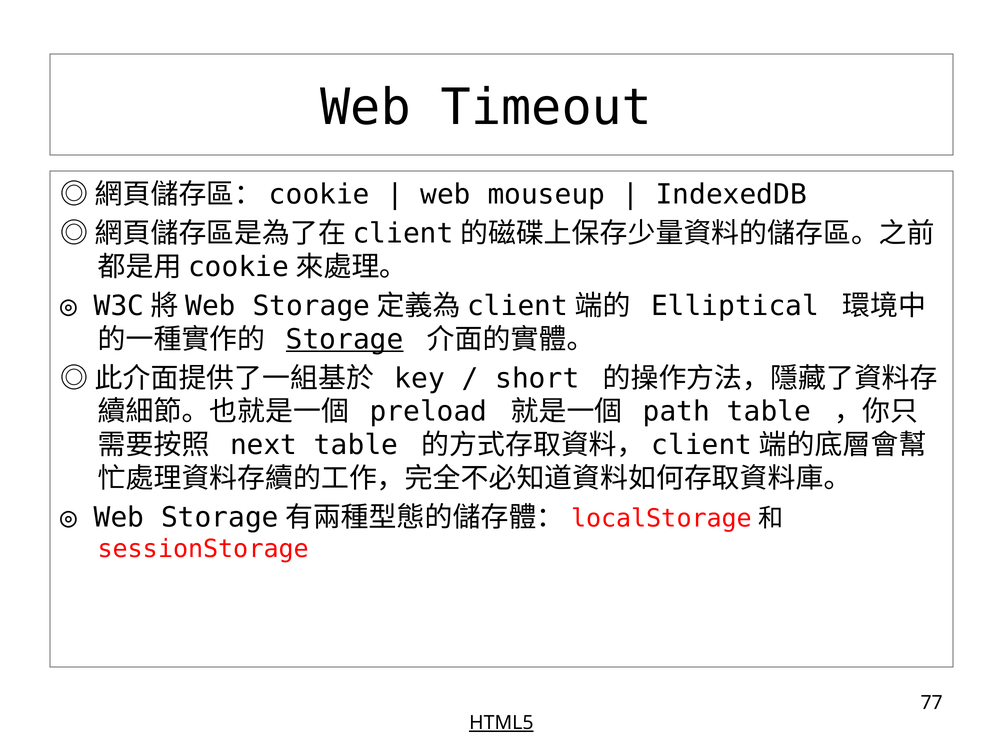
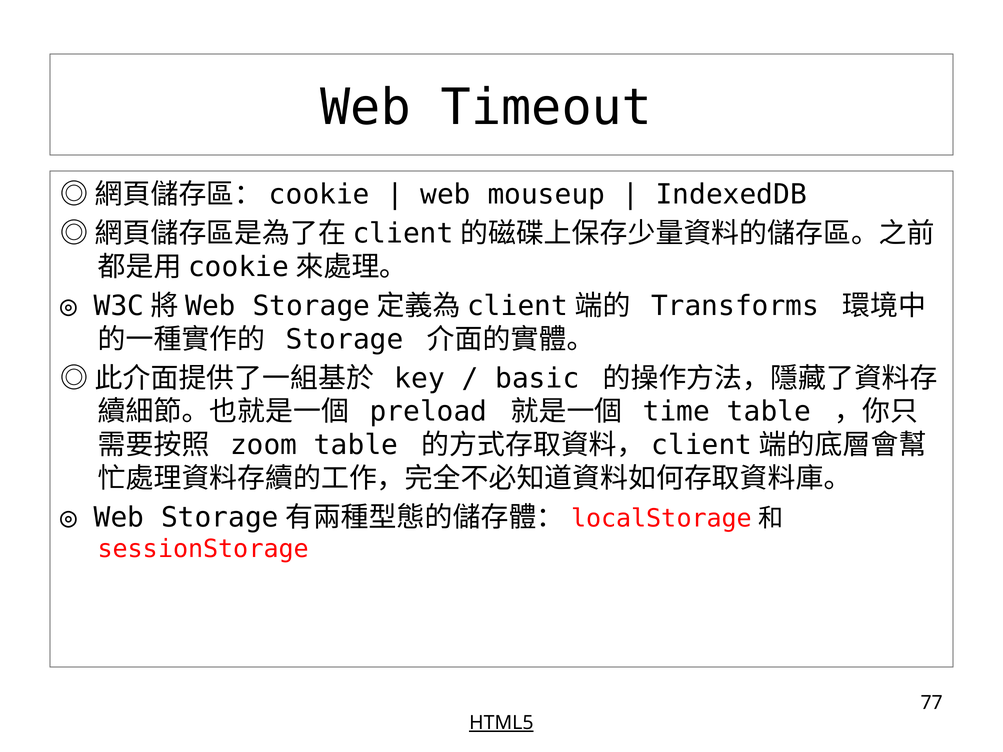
Elliptical: Elliptical -> Transforms (735, 306)
Storage underline: present -> none (345, 339)
short: short -> basic (537, 378)
path: path -> time (676, 412)
next: next -> zoom (264, 445)
